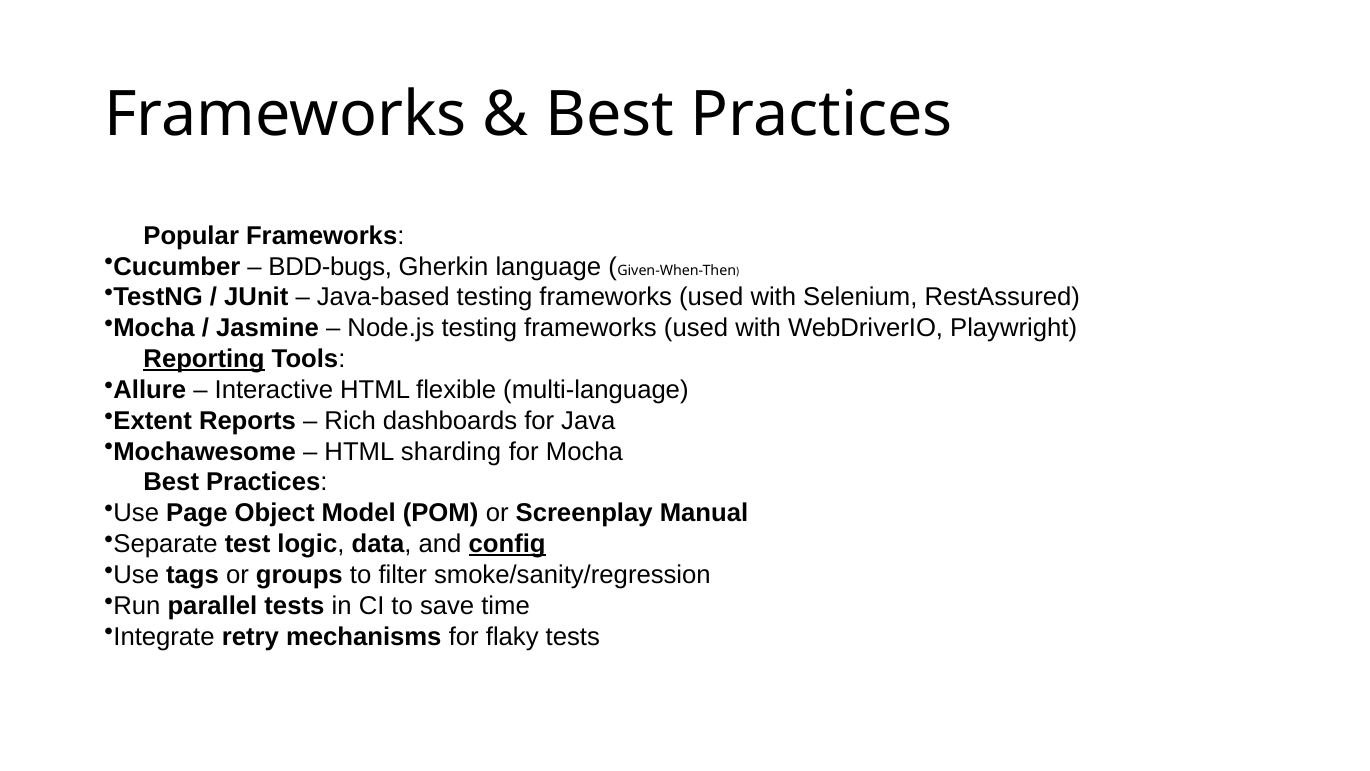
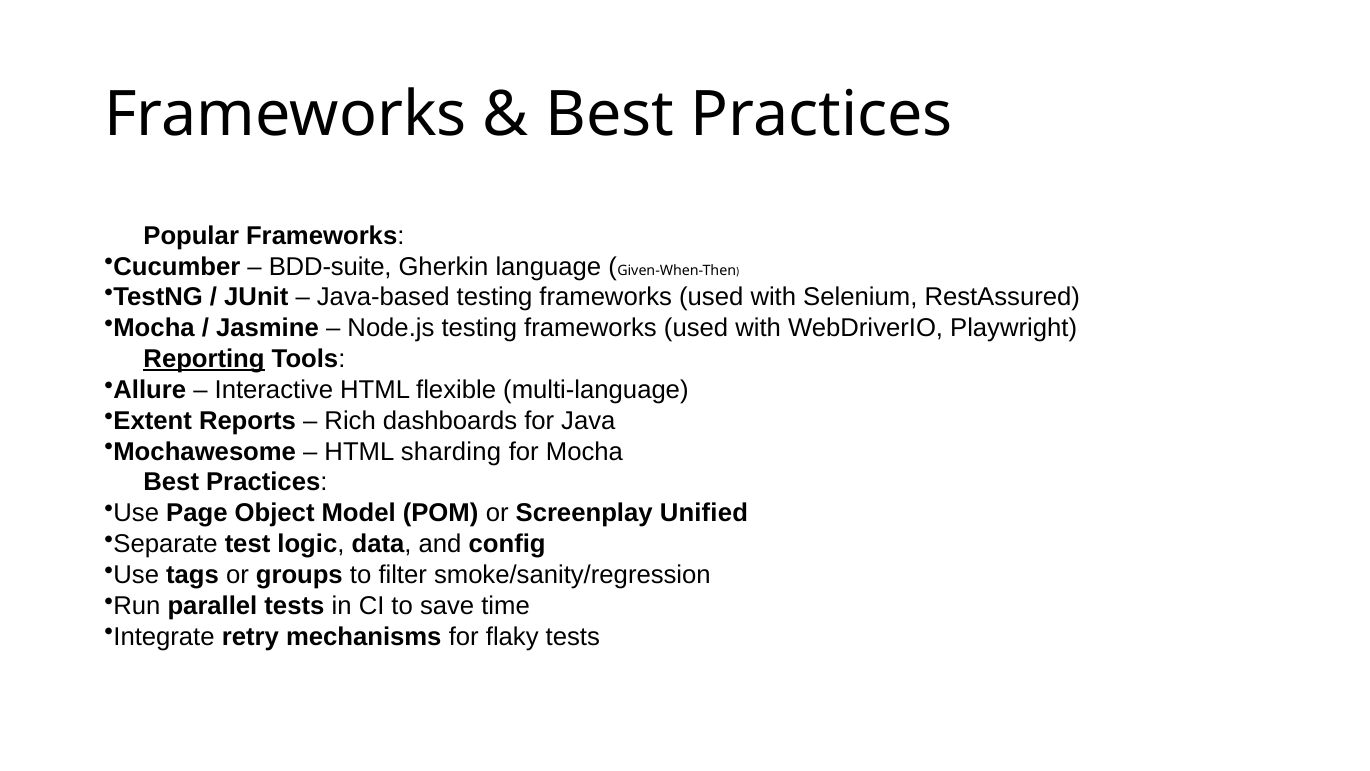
BDD-bugs: BDD-bugs -> BDD-suite (330, 266)
Manual: Manual -> Unified (704, 513)
config underline: present -> none (507, 544)
